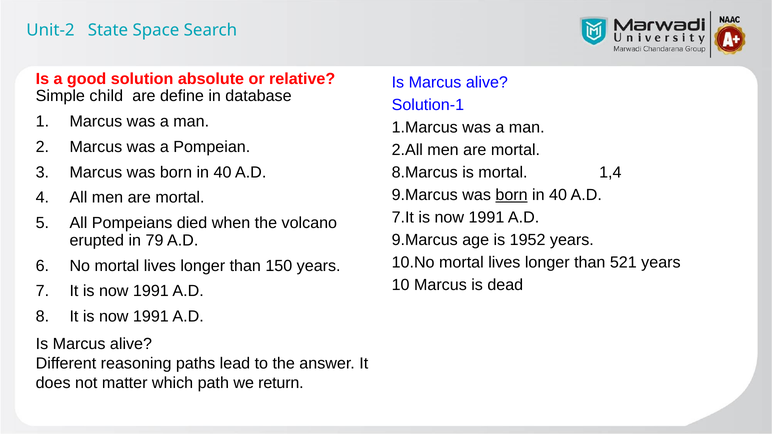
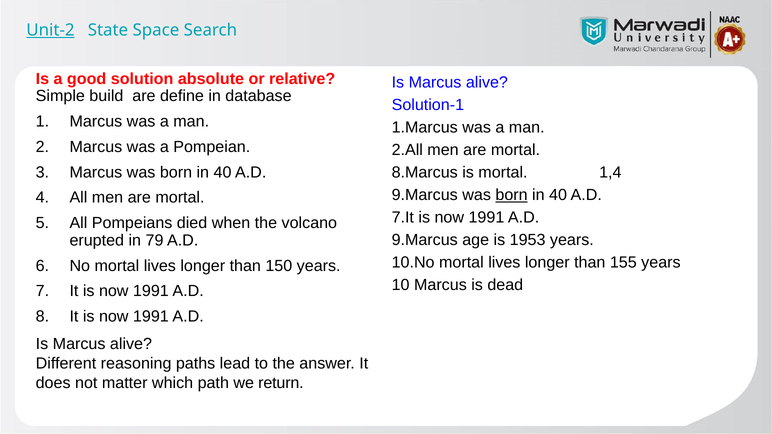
Unit-2 underline: none -> present (50, 30)
child: child -> build (106, 96)
1952: 1952 -> 1953 (528, 240)
521: 521 -> 155 (623, 263)
